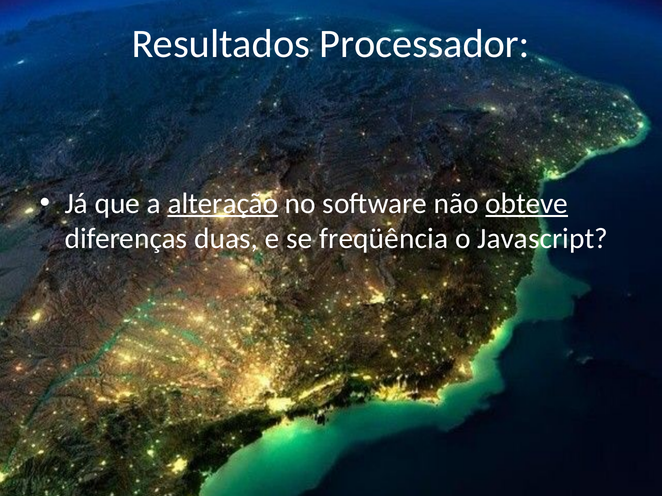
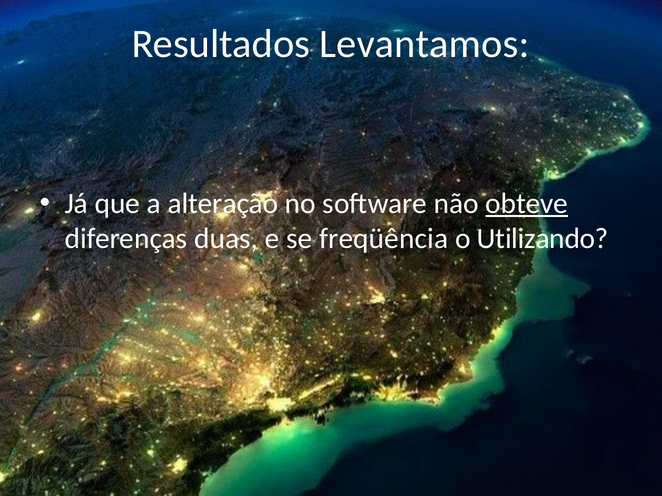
Processador: Processador -> Levantamos (424, 44)
alteração underline: present -> none (223, 204)
Javascript: Javascript -> Utilizando (543, 239)
